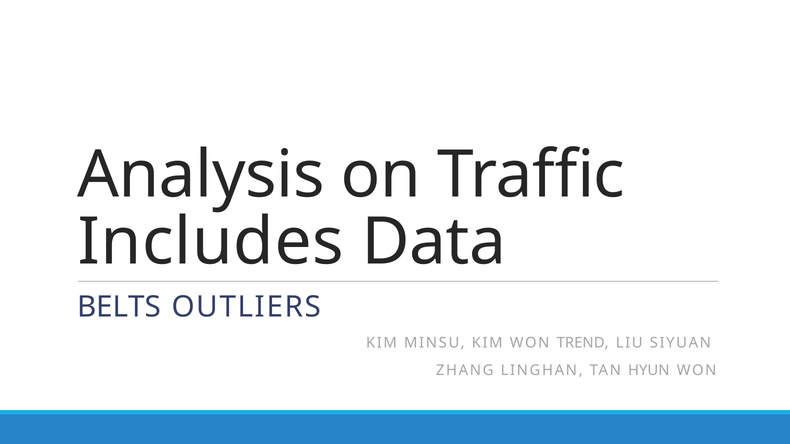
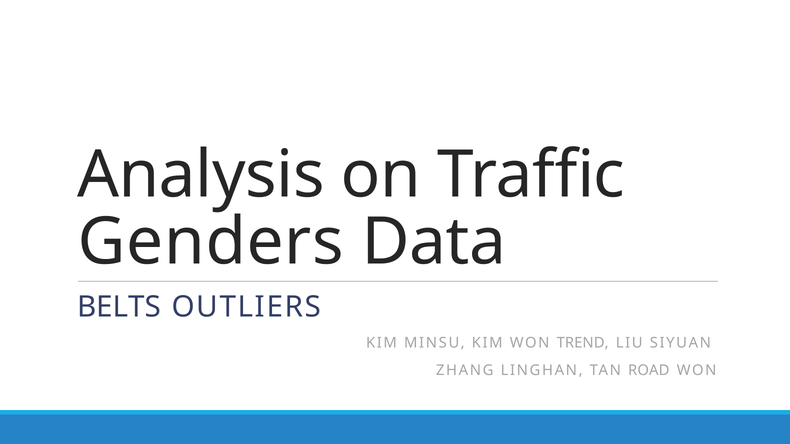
Includes: Includes -> Genders (211, 242)
HYUN: HYUN -> ROAD (649, 371)
